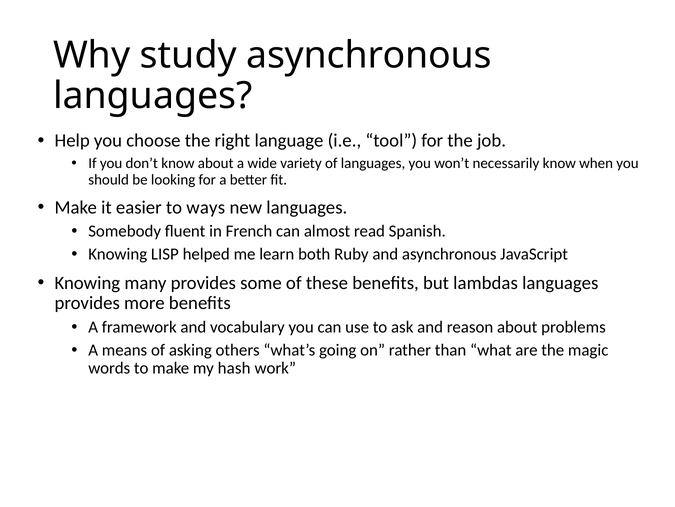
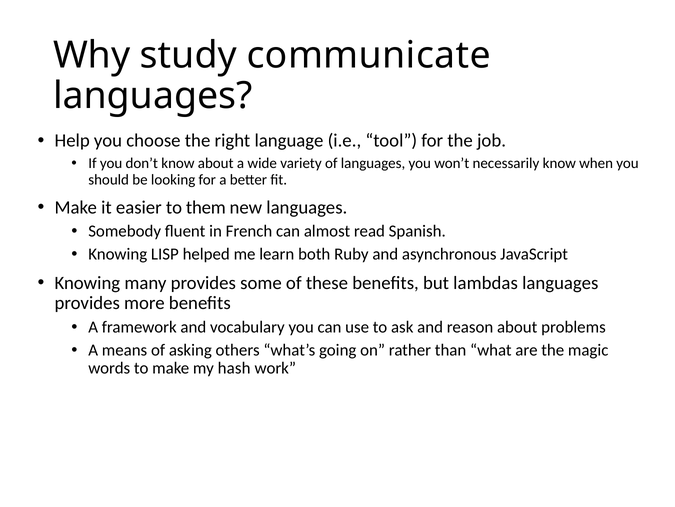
study asynchronous: asynchronous -> communicate (369, 55)
ways: ways -> them (206, 207)
